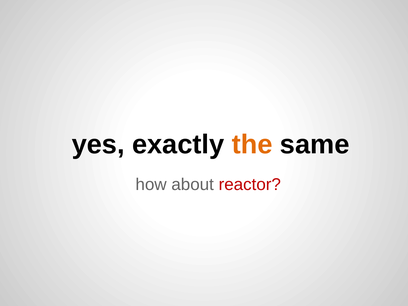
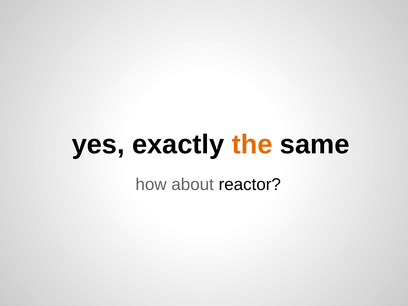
reactor colour: red -> black (250, 184)
